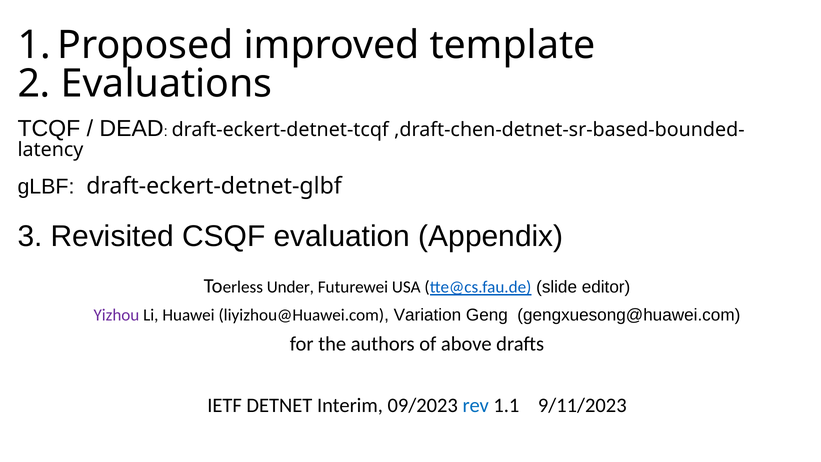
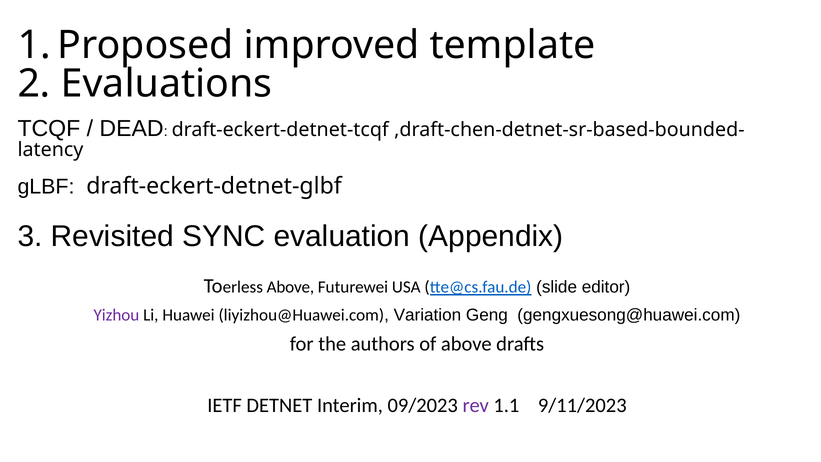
CSQF: CSQF -> SYNC (224, 236)
Under: Under -> Above (290, 287)
rev colour: blue -> purple (476, 405)
